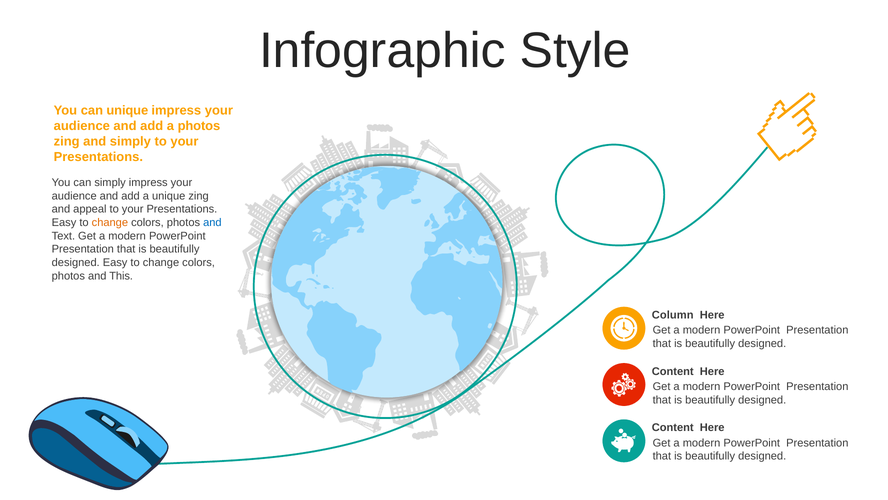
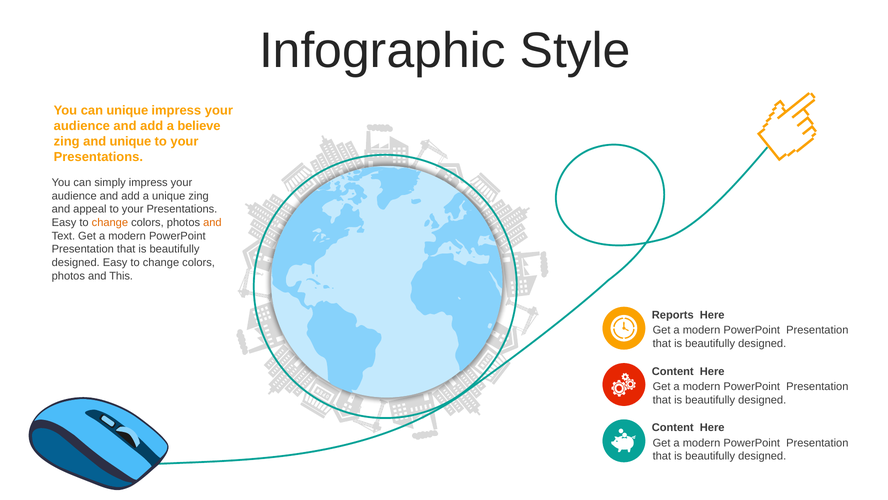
a photos: photos -> believe (199, 126)
and simply: simply -> unique (130, 141)
and colour: blue -> orange (212, 222)
Column: Column -> Reports (673, 315)
